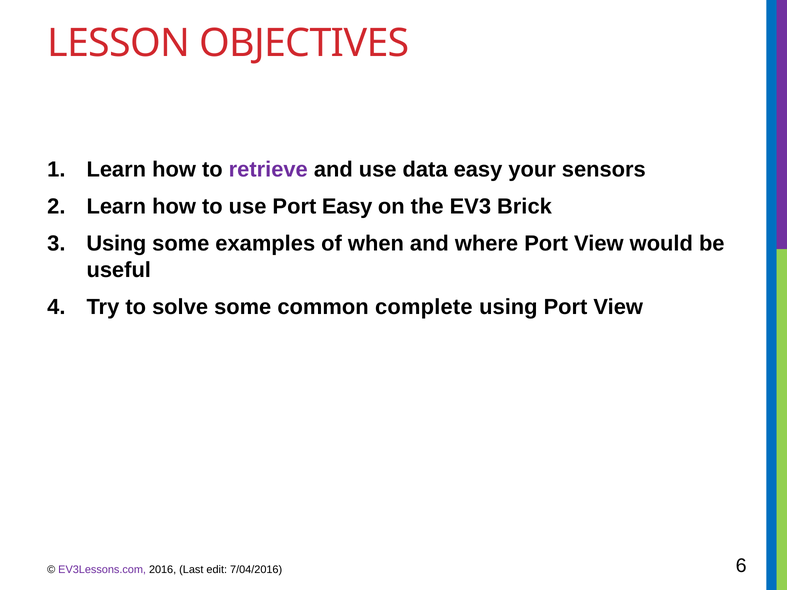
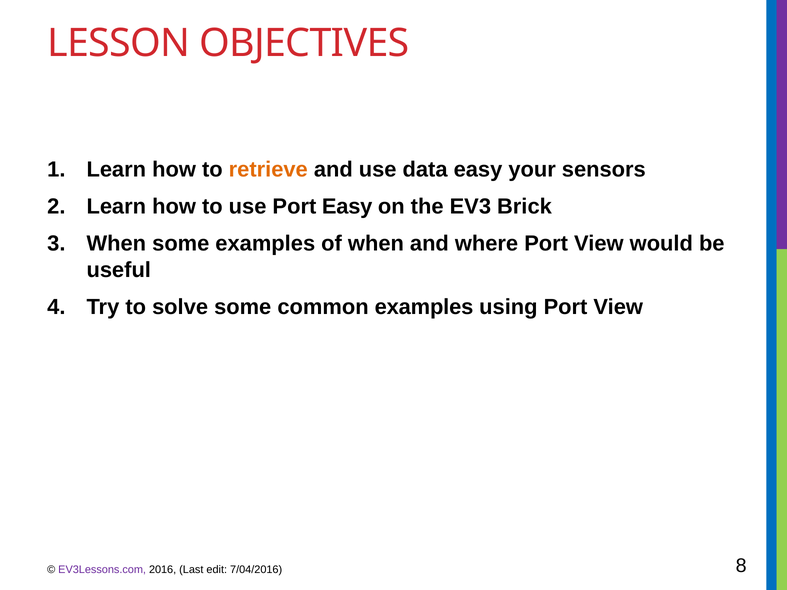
retrieve colour: purple -> orange (268, 169)
Using: Using -> When (116, 244)
common complete: complete -> examples (424, 307)
6: 6 -> 8 (741, 566)
